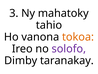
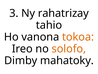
mahatoky: mahatoky -> rahatrizay (63, 13)
solofo colour: purple -> orange (69, 48)
taranakay: taranakay -> mahatoky (67, 60)
